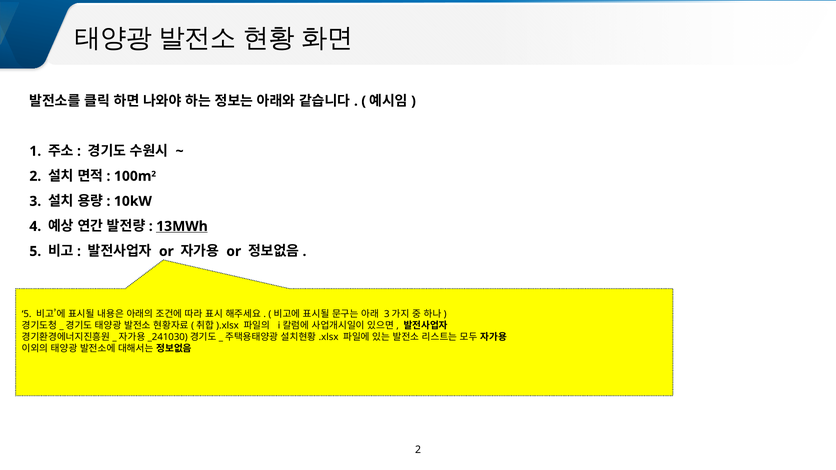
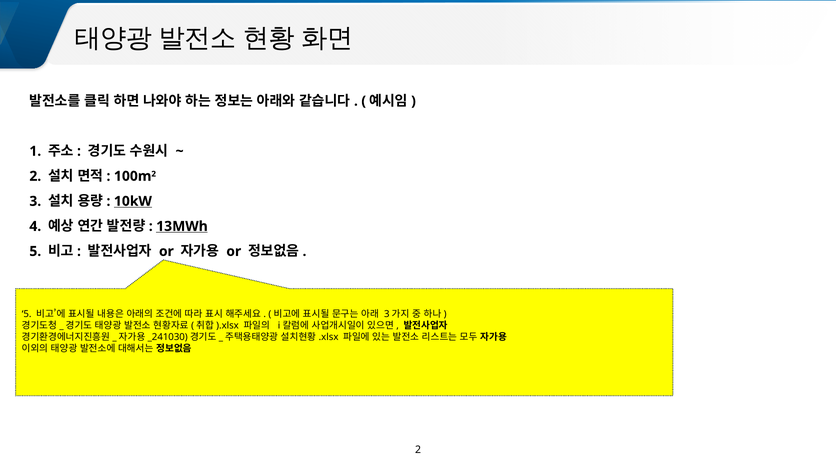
10kW underline: none -> present (133, 201)
